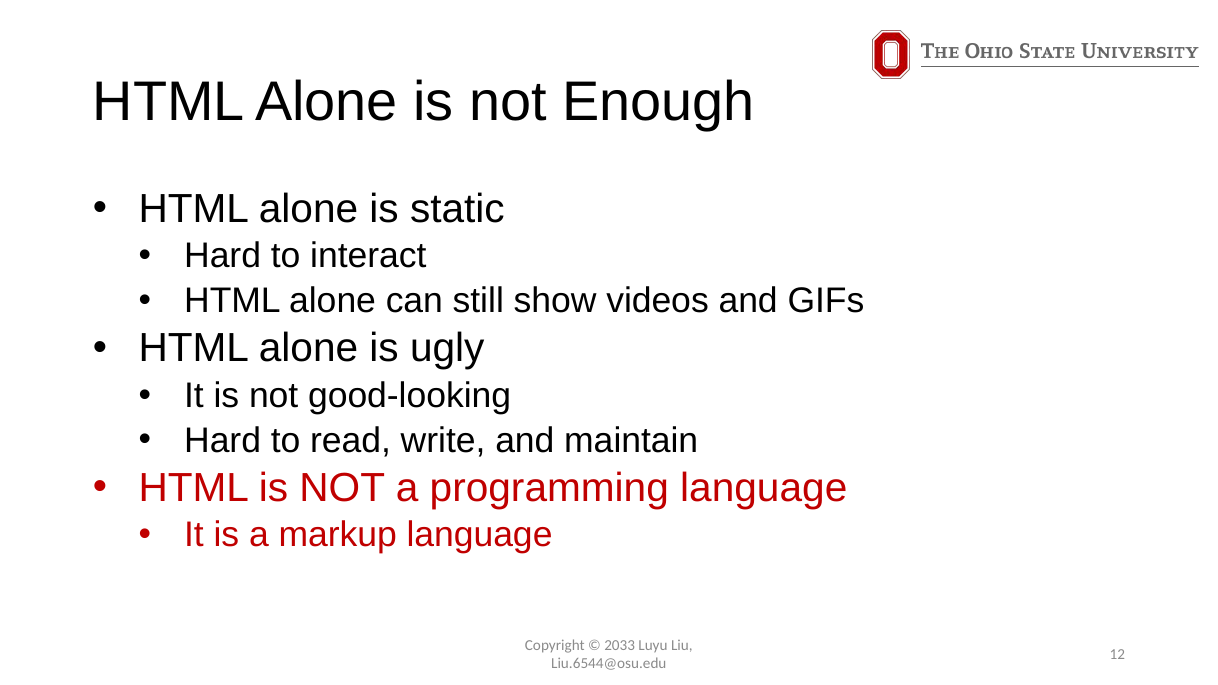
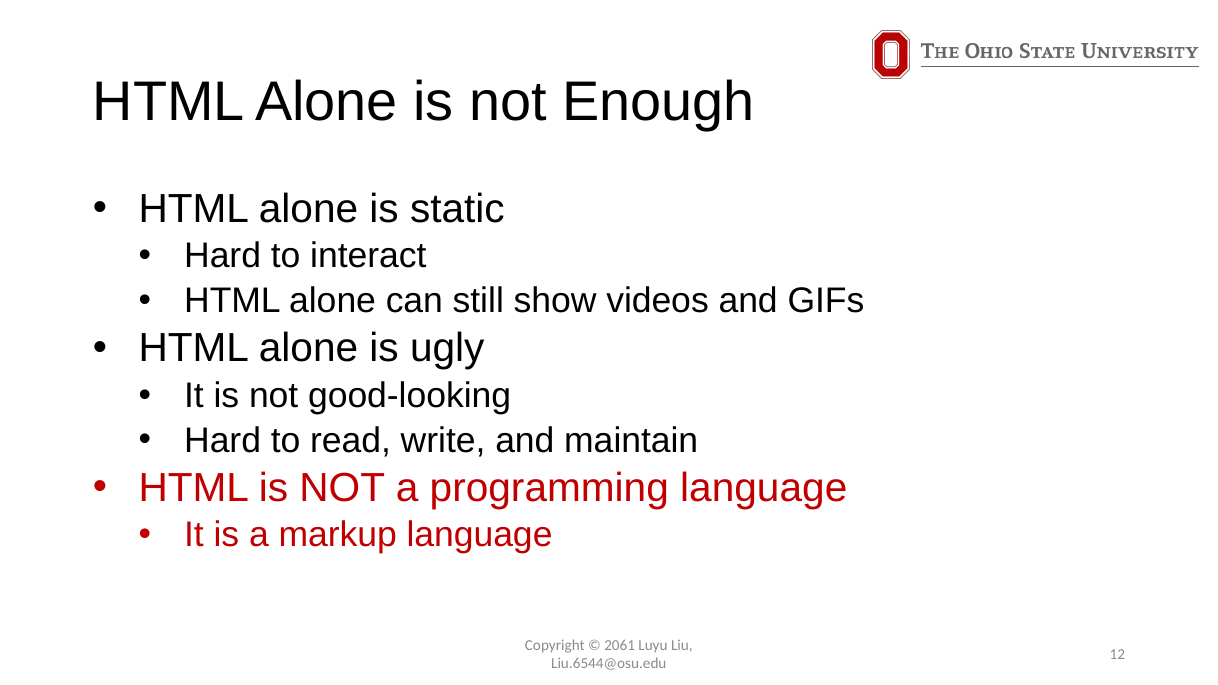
2033: 2033 -> 2061 (620, 645)
